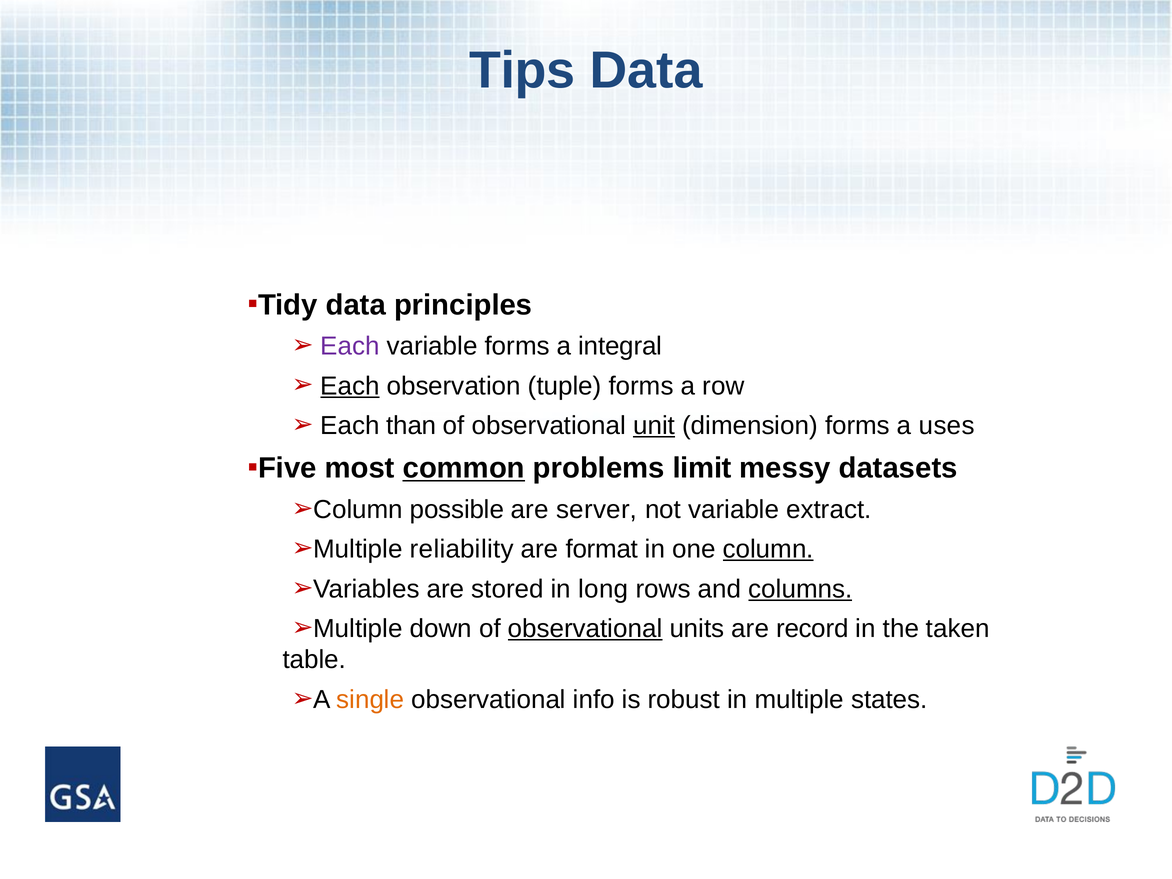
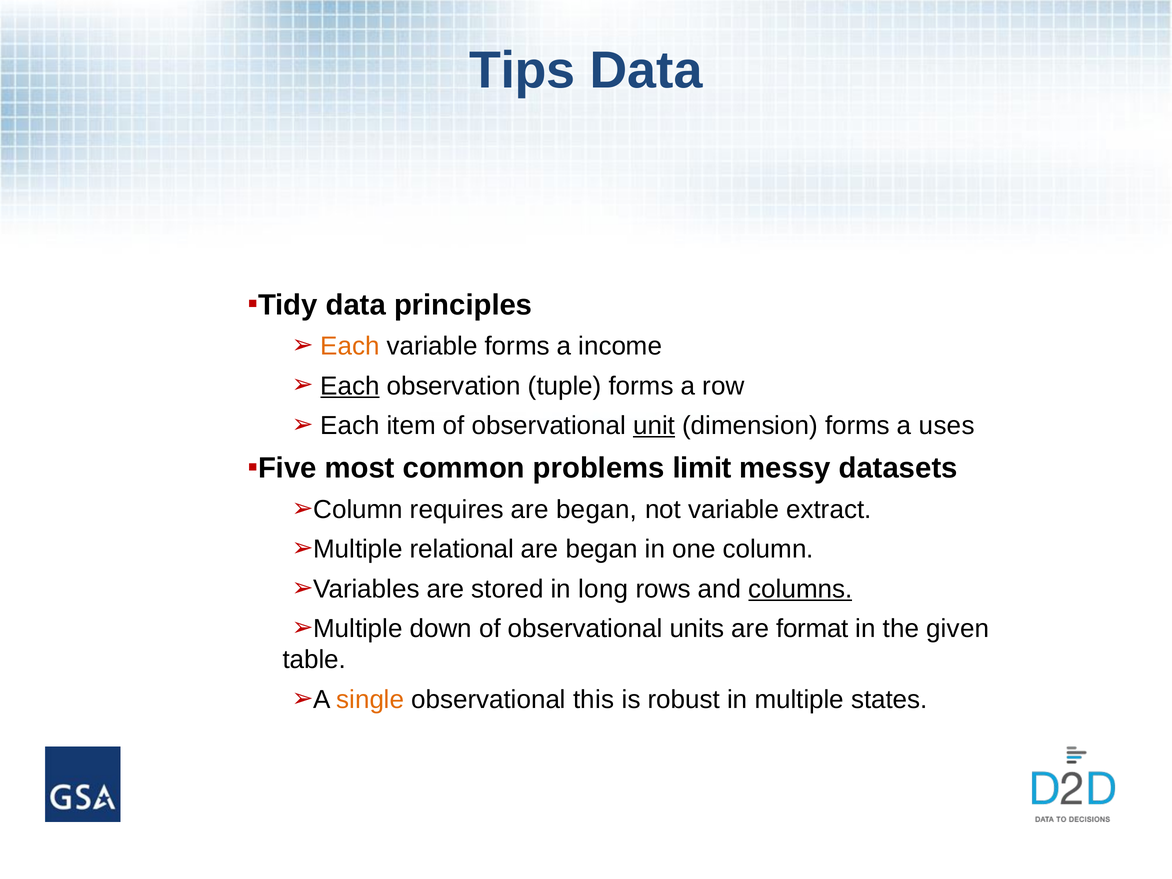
Each colour: purple -> orange (350, 346)
integral: integral -> income (620, 346)
than: than -> item (411, 426)
common underline: present -> none (464, 468)
possible: possible -> requires (457, 510)
server: server -> began (597, 510)
reliability: reliability -> relational (462, 549)
format: format -> began (602, 549)
column underline: present -> none (768, 549)
observational underline: present -> none (585, 629)
record: record -> format (812, 629)
taken: taken -> given (958, 629)
info: info -> this (594, 700)
